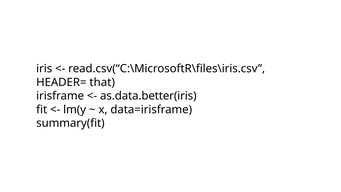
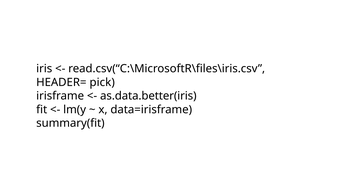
that: that -> pick (102, 82)
